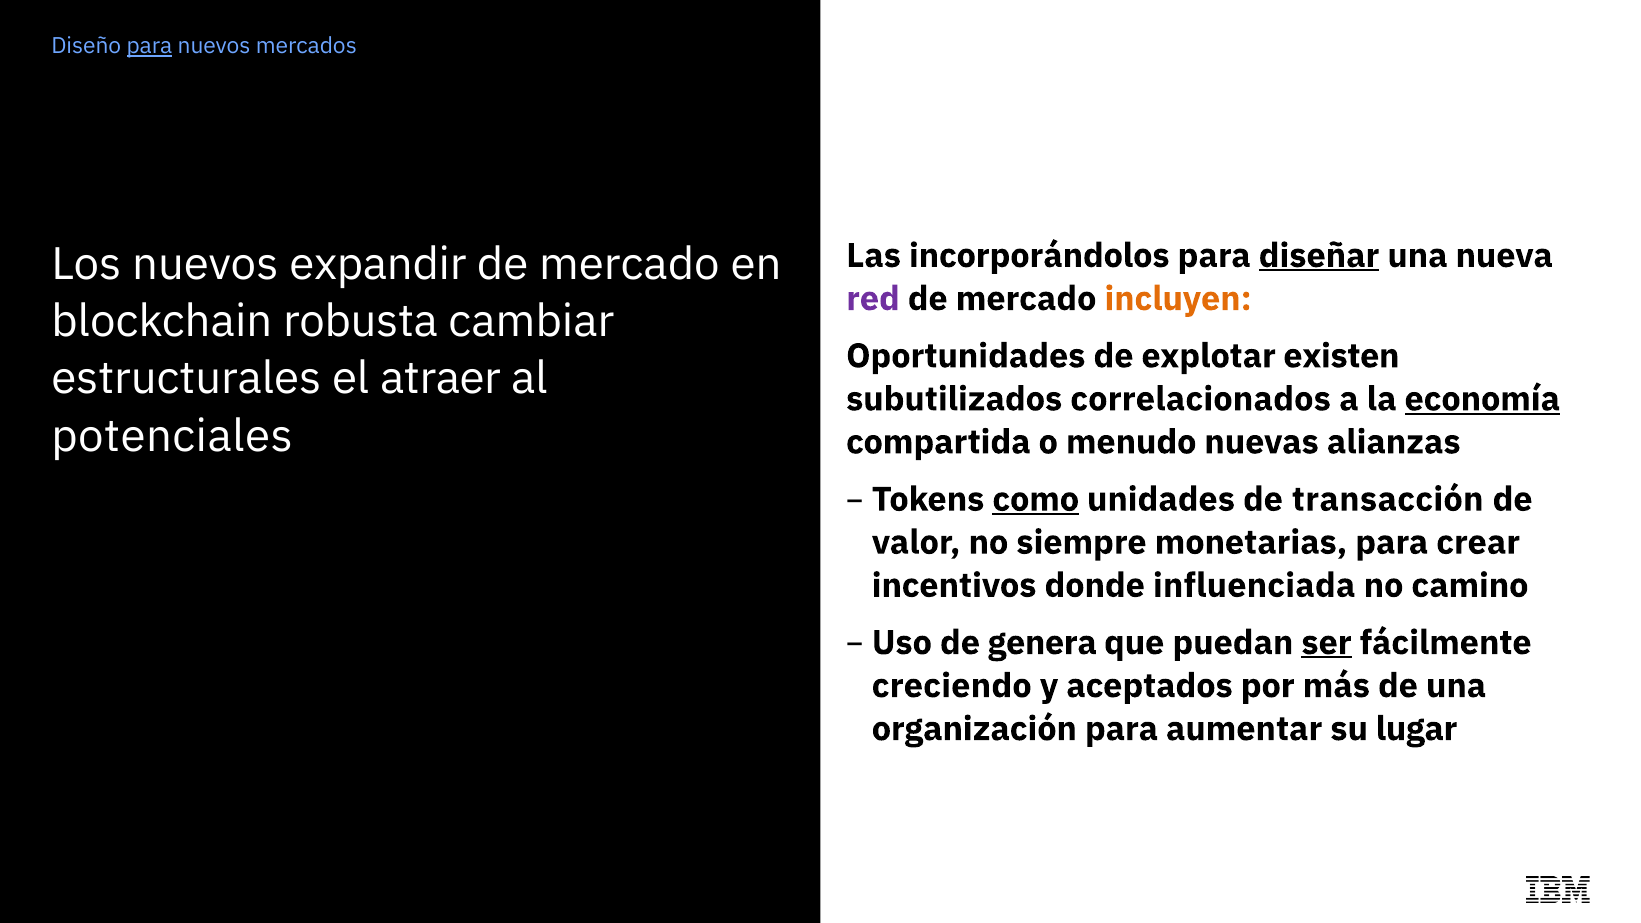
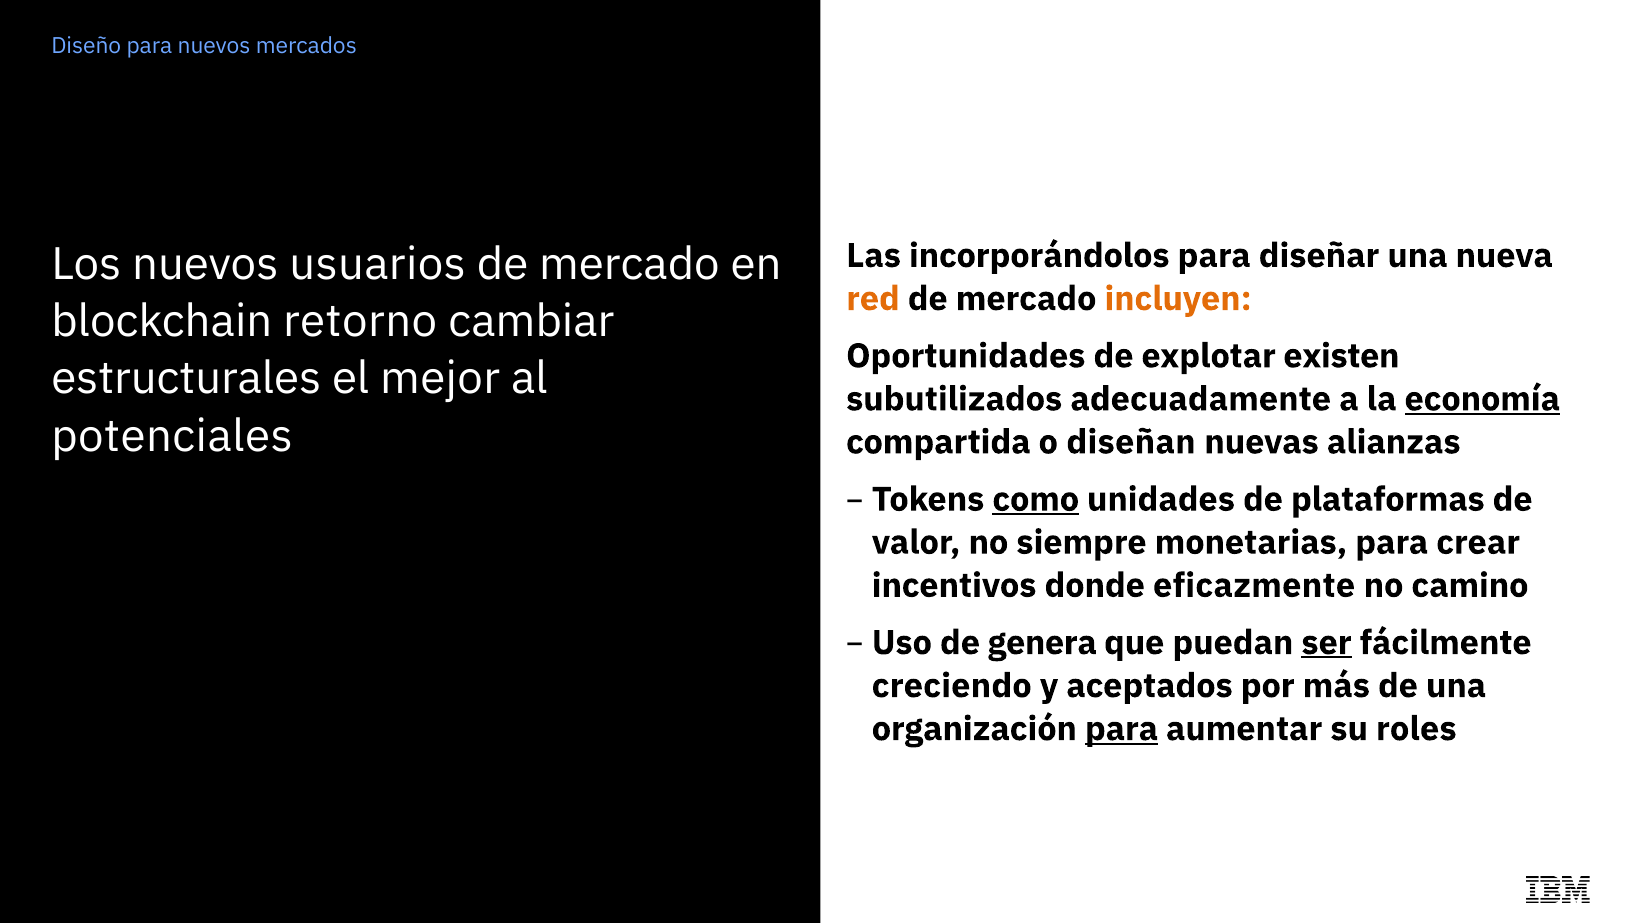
para underline: present -> none (149, 46)
diseñar underline: present -> none (1319, 256)
expandir: expandir -> usuarios (378, 264)
red colour: purple -> orange (873, 299)
robusta: robusta -> retorno (360, 321)
atraer: atraer -> mejor (440, 379)
correlacionados: correlacionados -> adecuadamente (1201, 399)
menudo: menudo -> diseñan (1131, 442)
transacción: transacción -> plataformas (1388, 499)
influenciada: influenciada -> eficazmente (1254, 586)
para underline: none -> present (1122, 729)
lugar: lugar -> roles (1416, 729)
